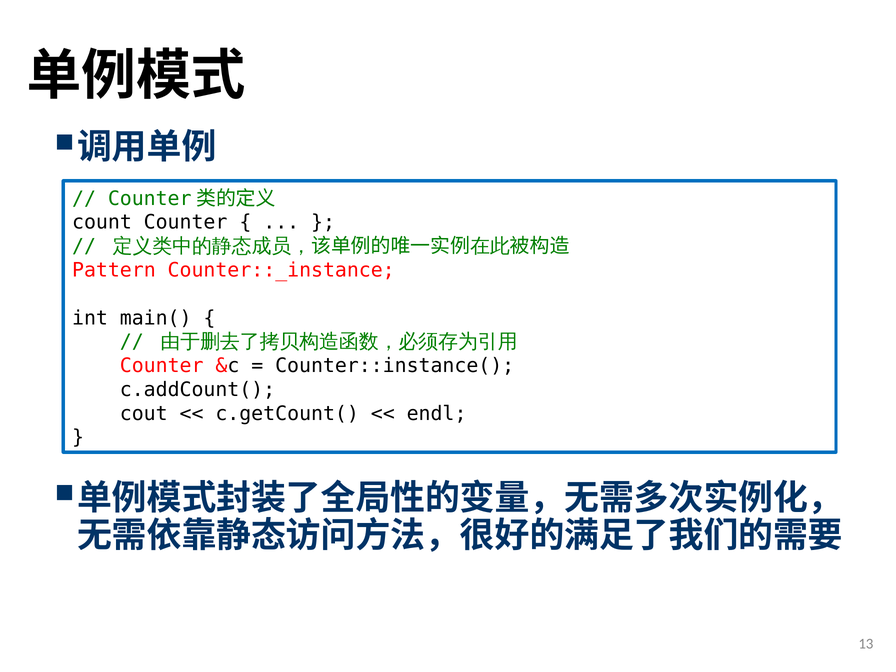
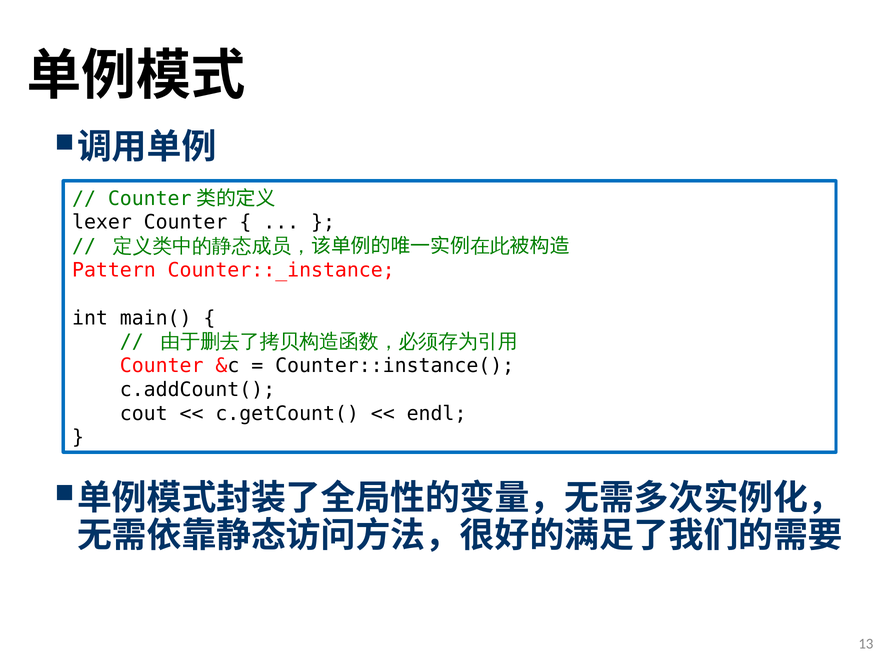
count: count -> lexer (102, 222)
